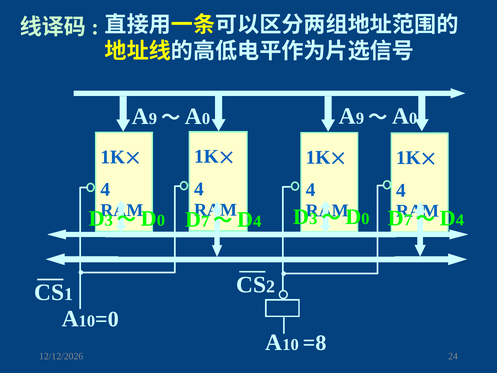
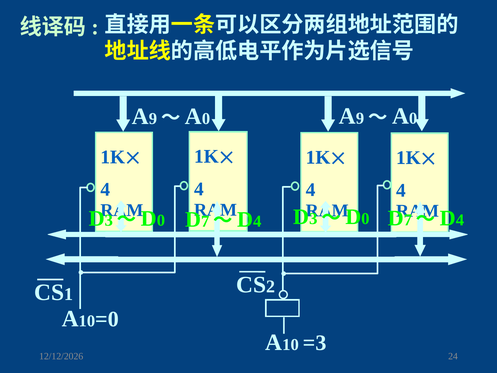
=8: =8 -> =3 (315, 343)
